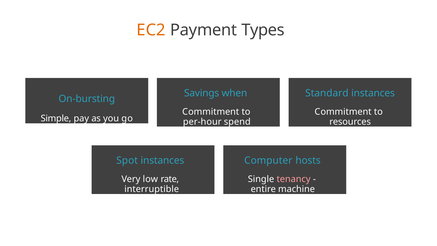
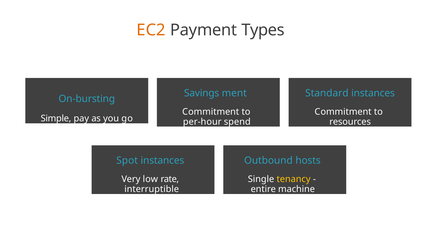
when: when -> ment (234, 93)
Computer: Computer -> Outbound (268, 160)
tenancy colour: pink -> yellow (294, 179)
